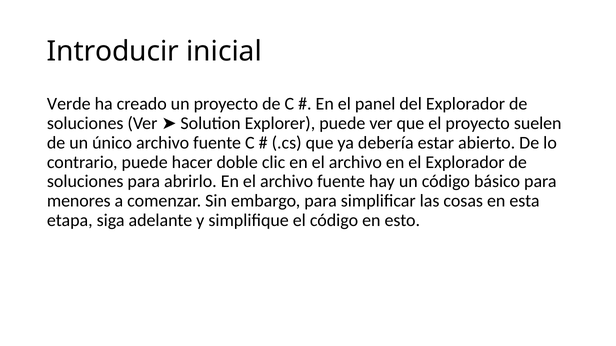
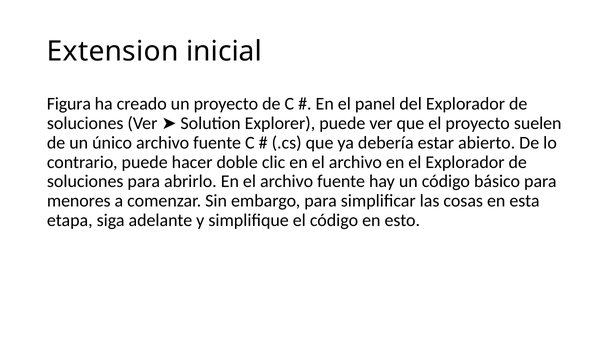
Introducir: Introducir -> Extension (113, 52)
Verde: Verde -> Figura (69, 104)
